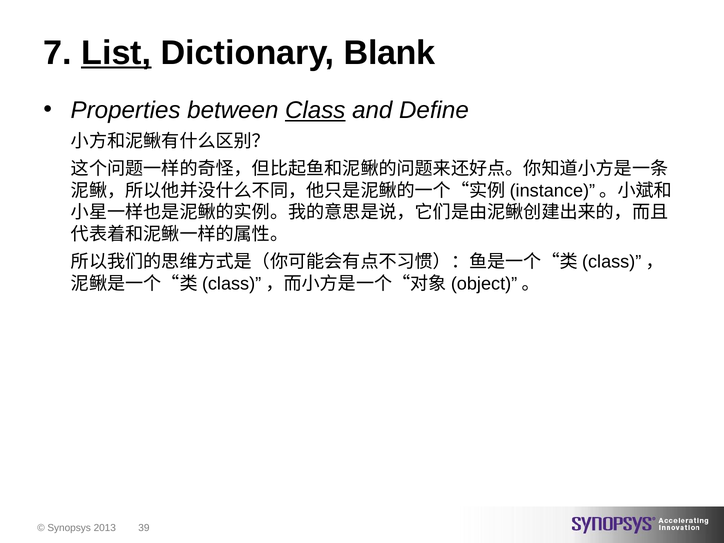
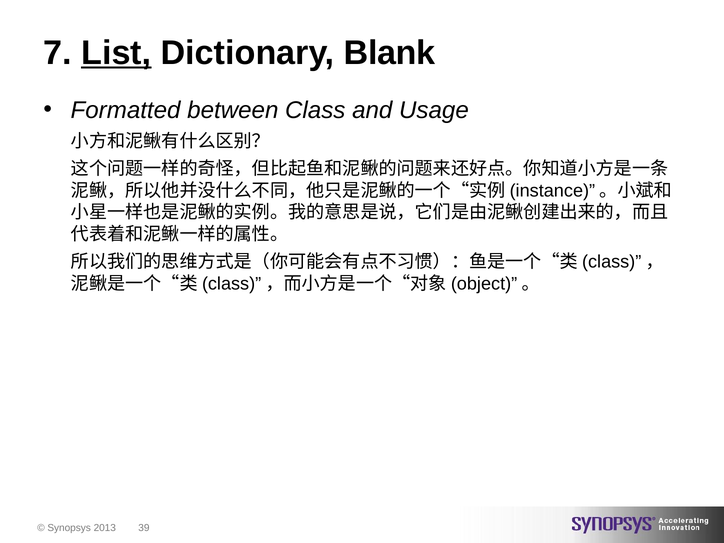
Properties: Properties -> Formatted (126, 110)
Class underline: present -> none (315, 110)
Define: Define -> Usage (434, 110)
